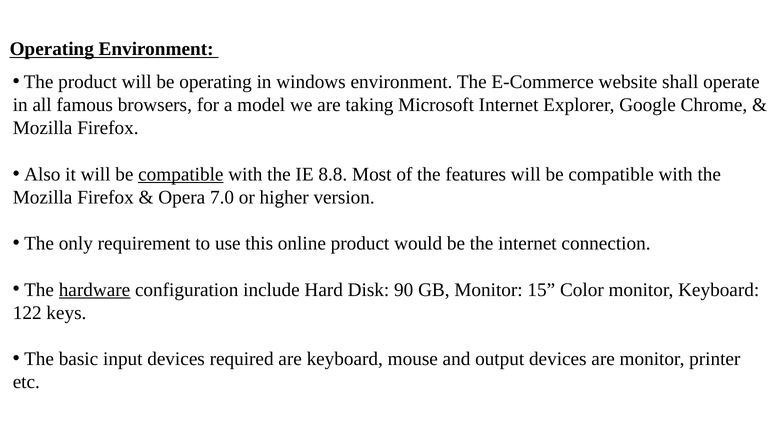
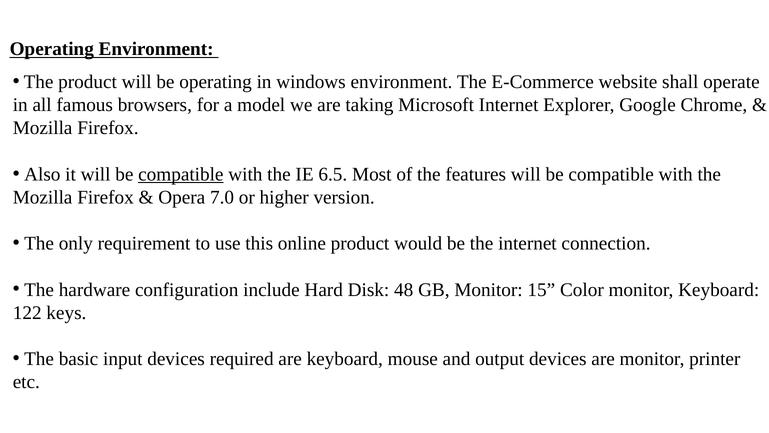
8.8: 8.8 -> 6.5 (333, 174)
hardware underline: present -> none (95, 289)
90: 90 -> 48 (404, 289)
